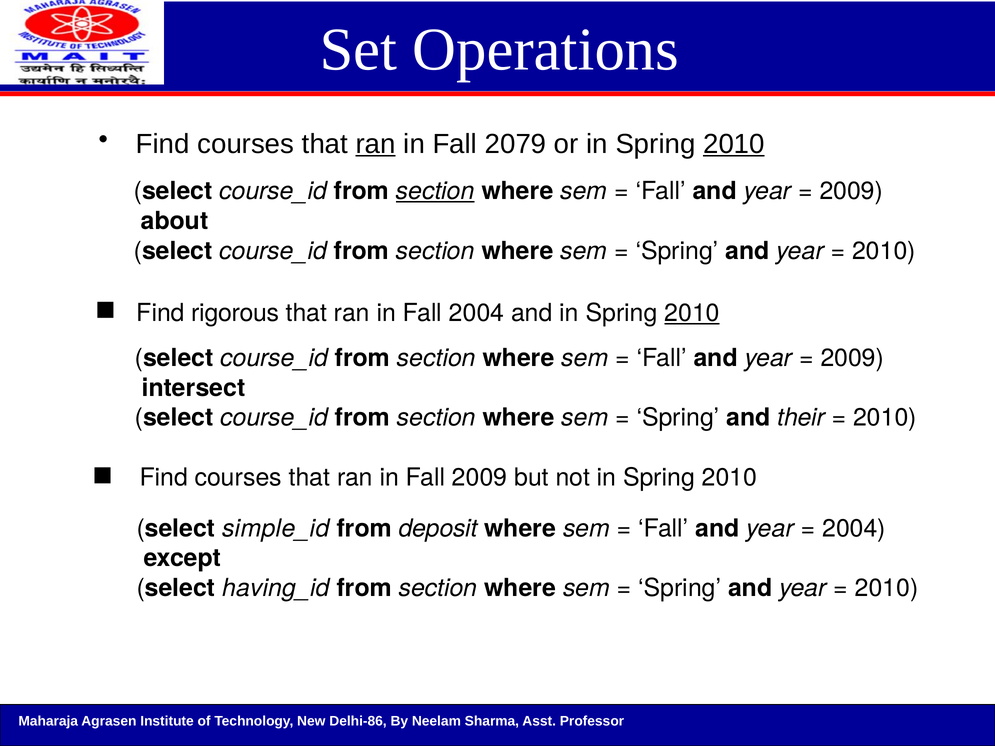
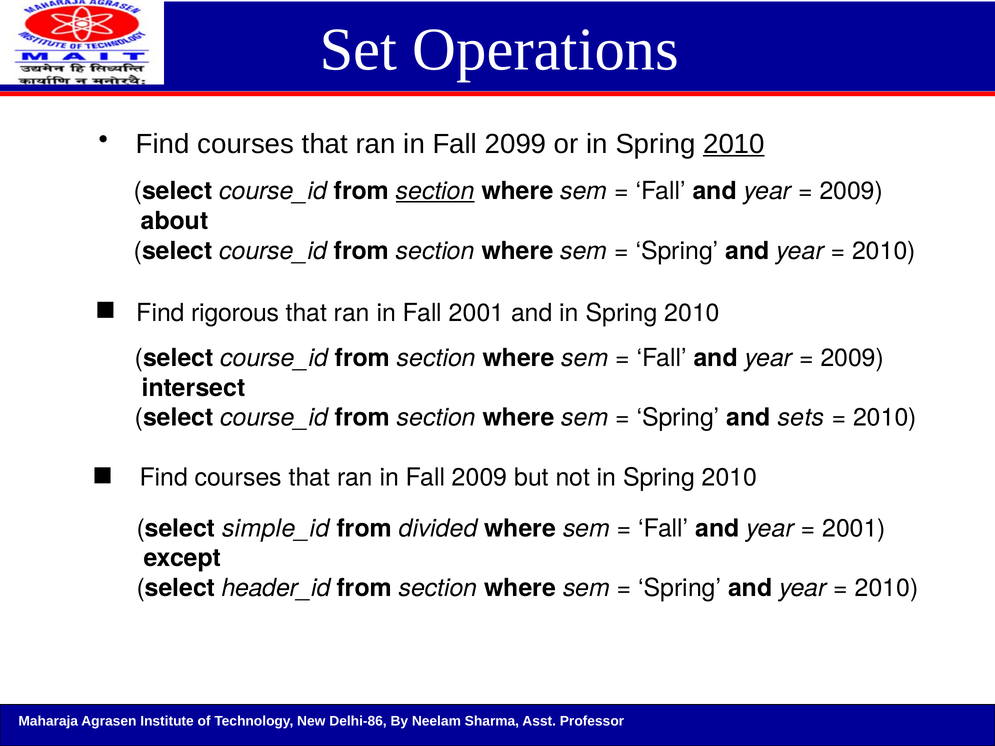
ran underline: present -> none (376, 144)
2079: 2079 -> 2099 (516, 144)
Fall 2004: 2004 -> 2001 (477, 313)
2010 underline: present -> none (692, 313)
their: their -> sets (801, 418)
deposit: deposit -> divided (438, 529)
2004: 2004 -> 2001 (854, 529)
having_id: having_id -> header_id (276, 588)
